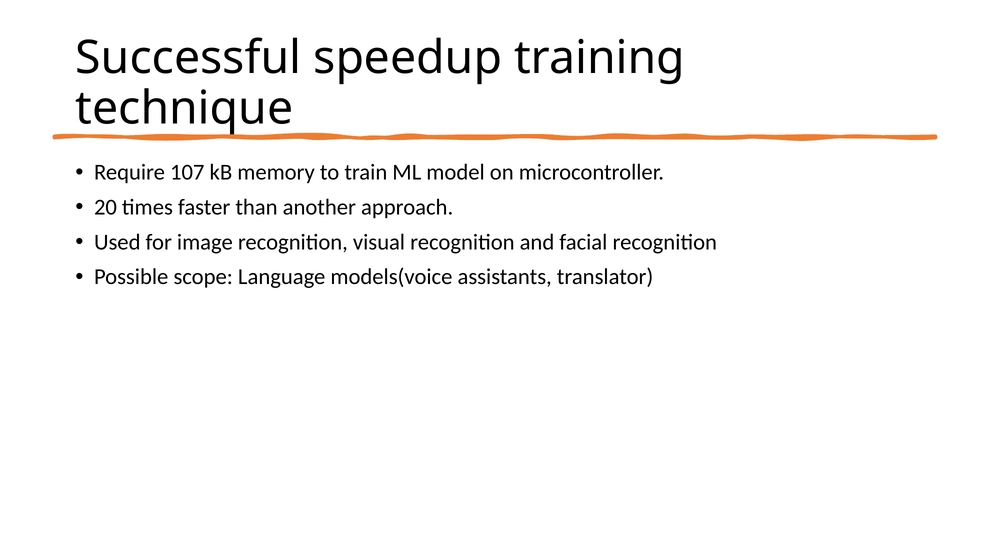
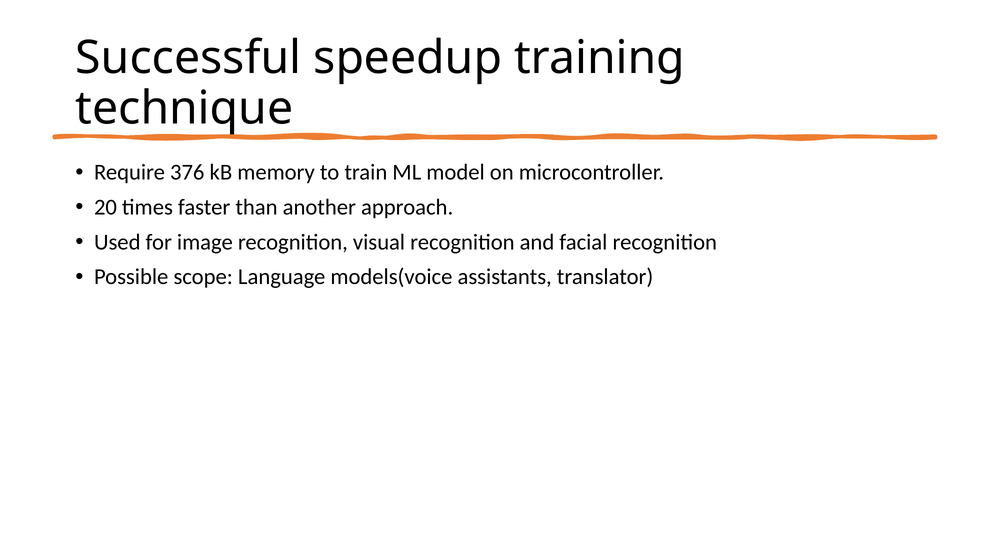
107: 107 -> 376 (187, 172)
